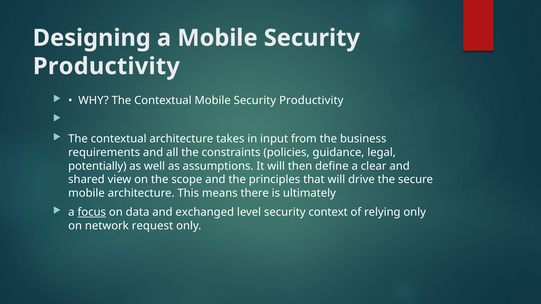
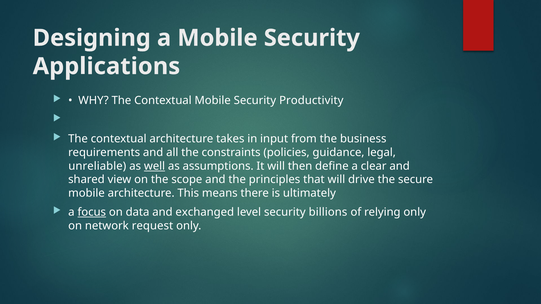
Productivity: Productivity -> Applications (106, 66)
potentially: potentially -> unreliable (97, 166)
well underline: none -> present (155, 166)
context: context -> billions (328, 212)
